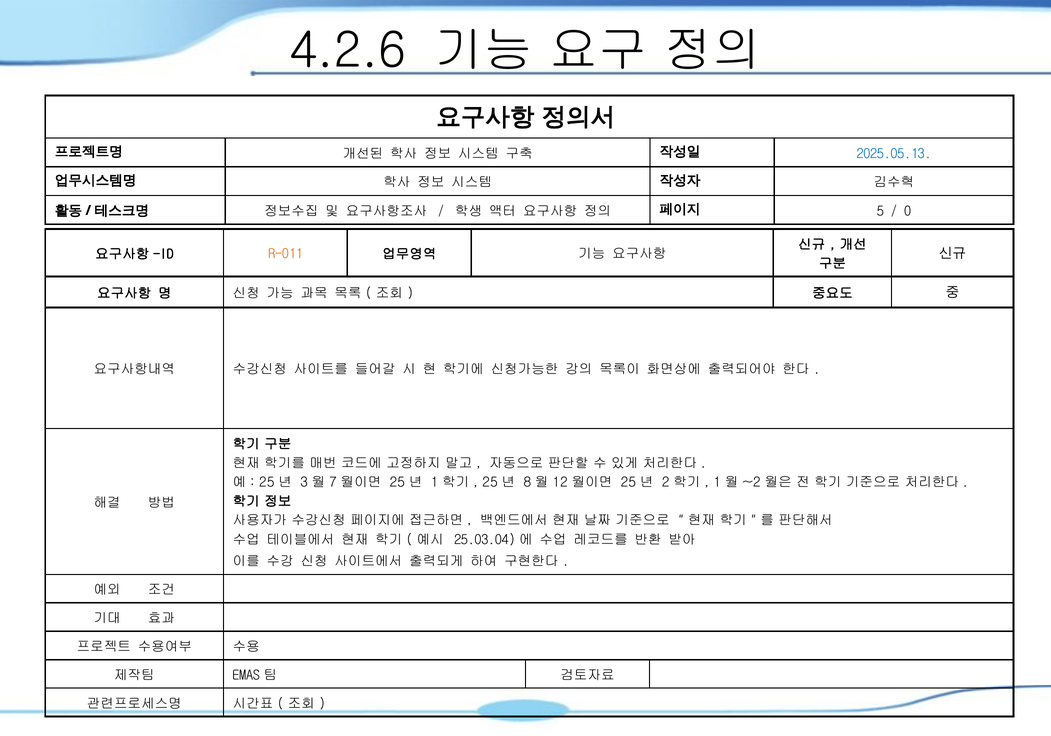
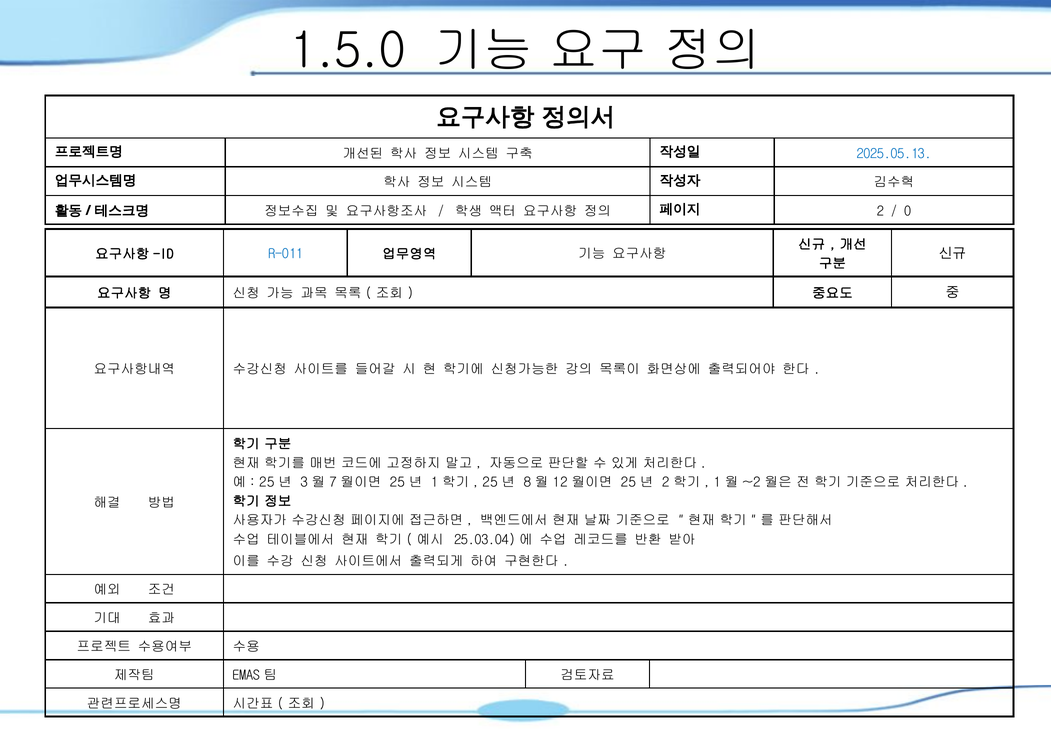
4.2.6: 4.2.6 -> 1.5.0 (348, 50)
5: 5 -> 2 (880, 211)
R-011 colour: orange -> blue (285, 254)
